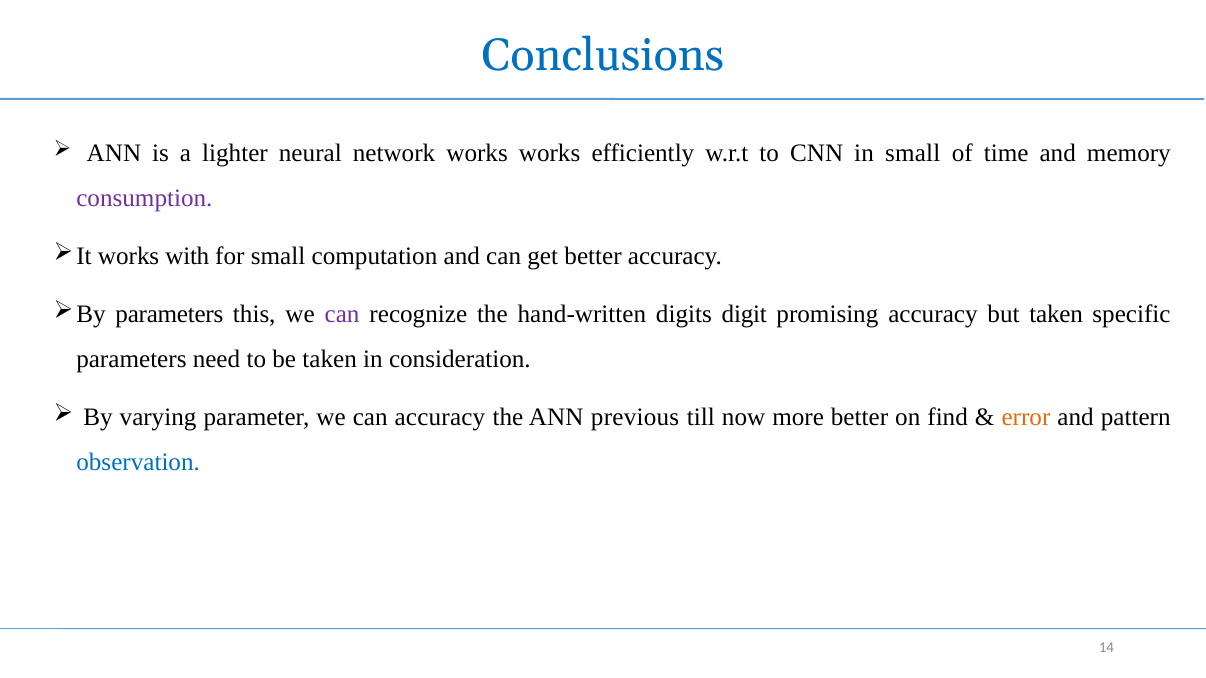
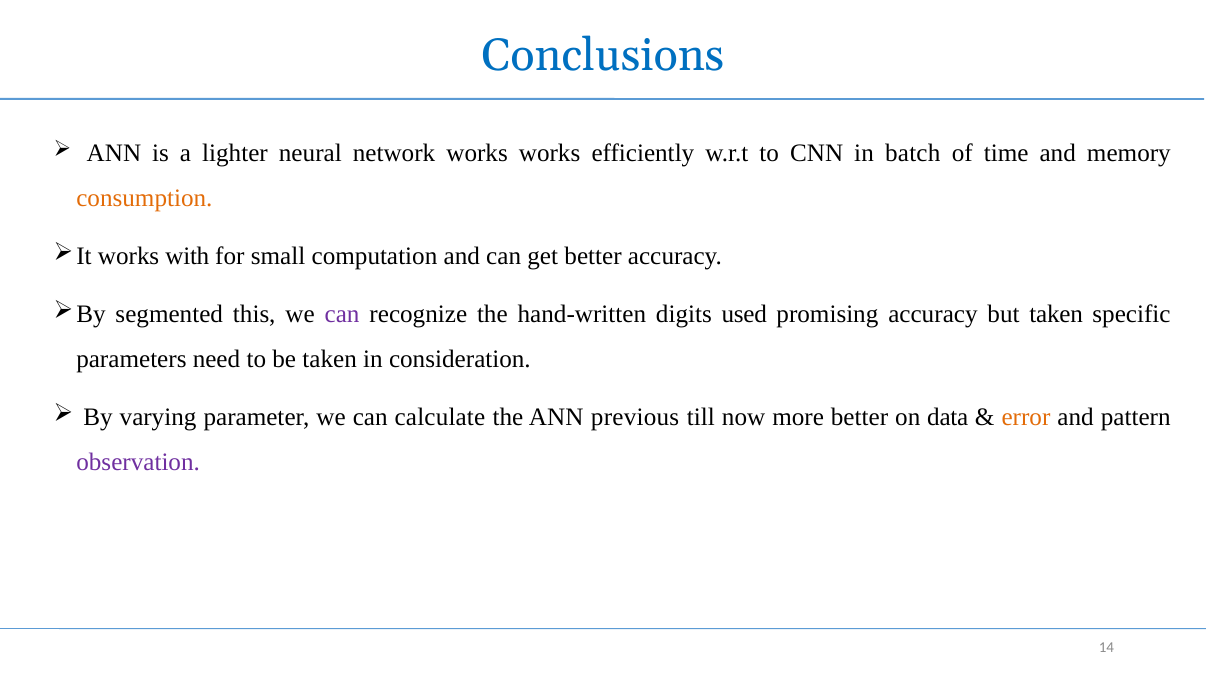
in small: small -> batch (913, 153)
consumption colour: purple -> orange (144, 199)
parameters: parameters -> segmented (169, 314)
digit: digit -> used (744, 314)
can accuracy: accuracy -> calculate (440, 417)
find: find -> data (948, 417)
observation colour: blue -> purple (138, 462)
